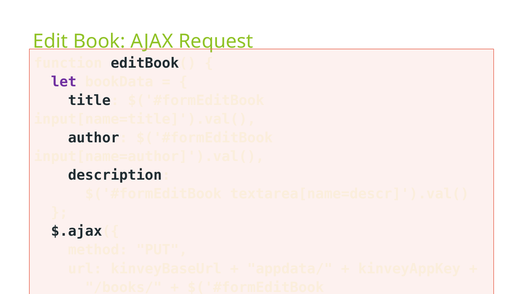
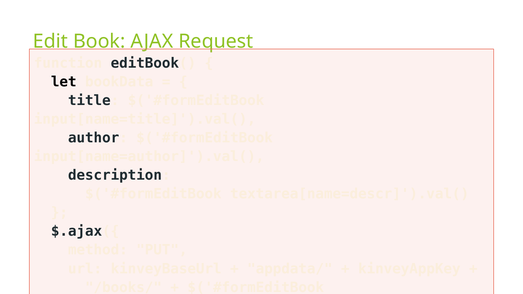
let colour: purple -> black (64, 82)
